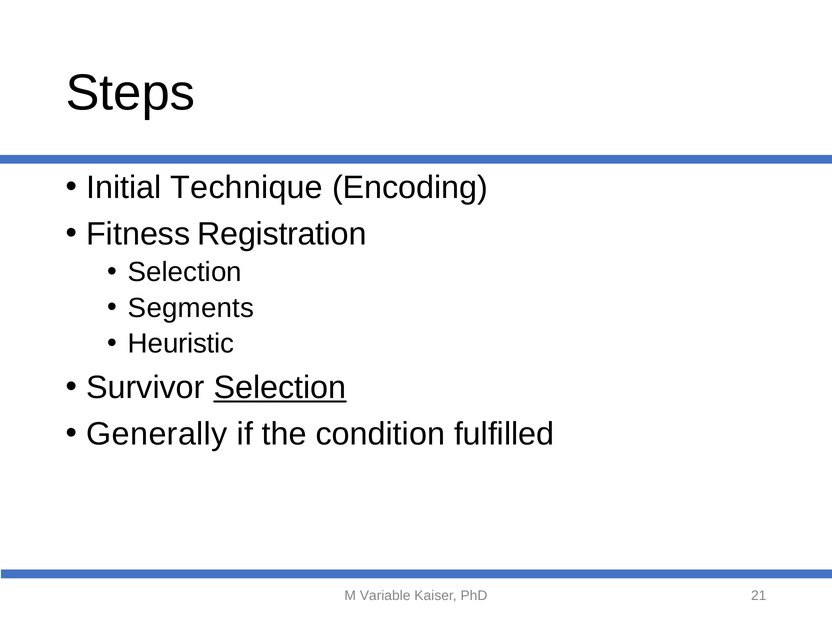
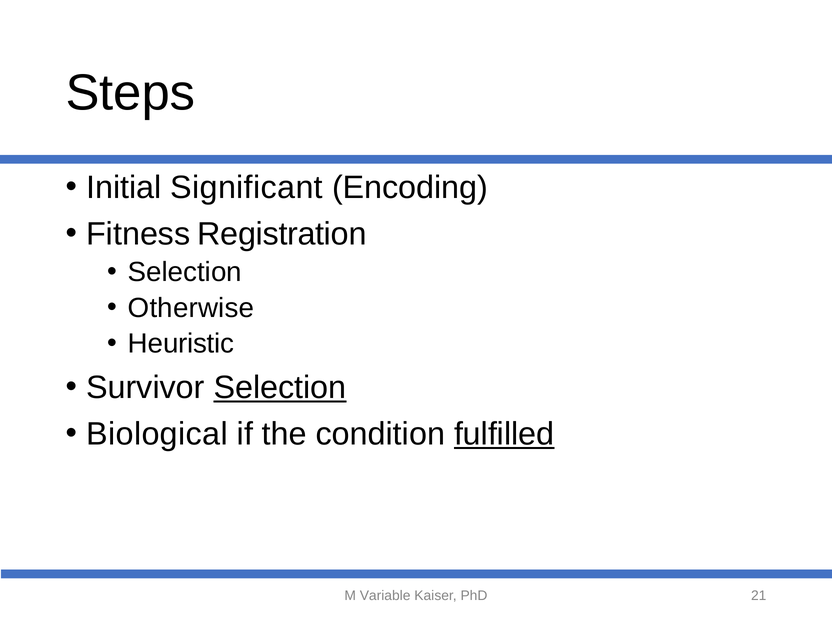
Technique: Technique -> Significant (247, 187)
Segments: Segments -> Otherwise (191, 308)
Generally: Generally -> Biological (157, 434)
fulfilled underline: none -> present (504, 434)
